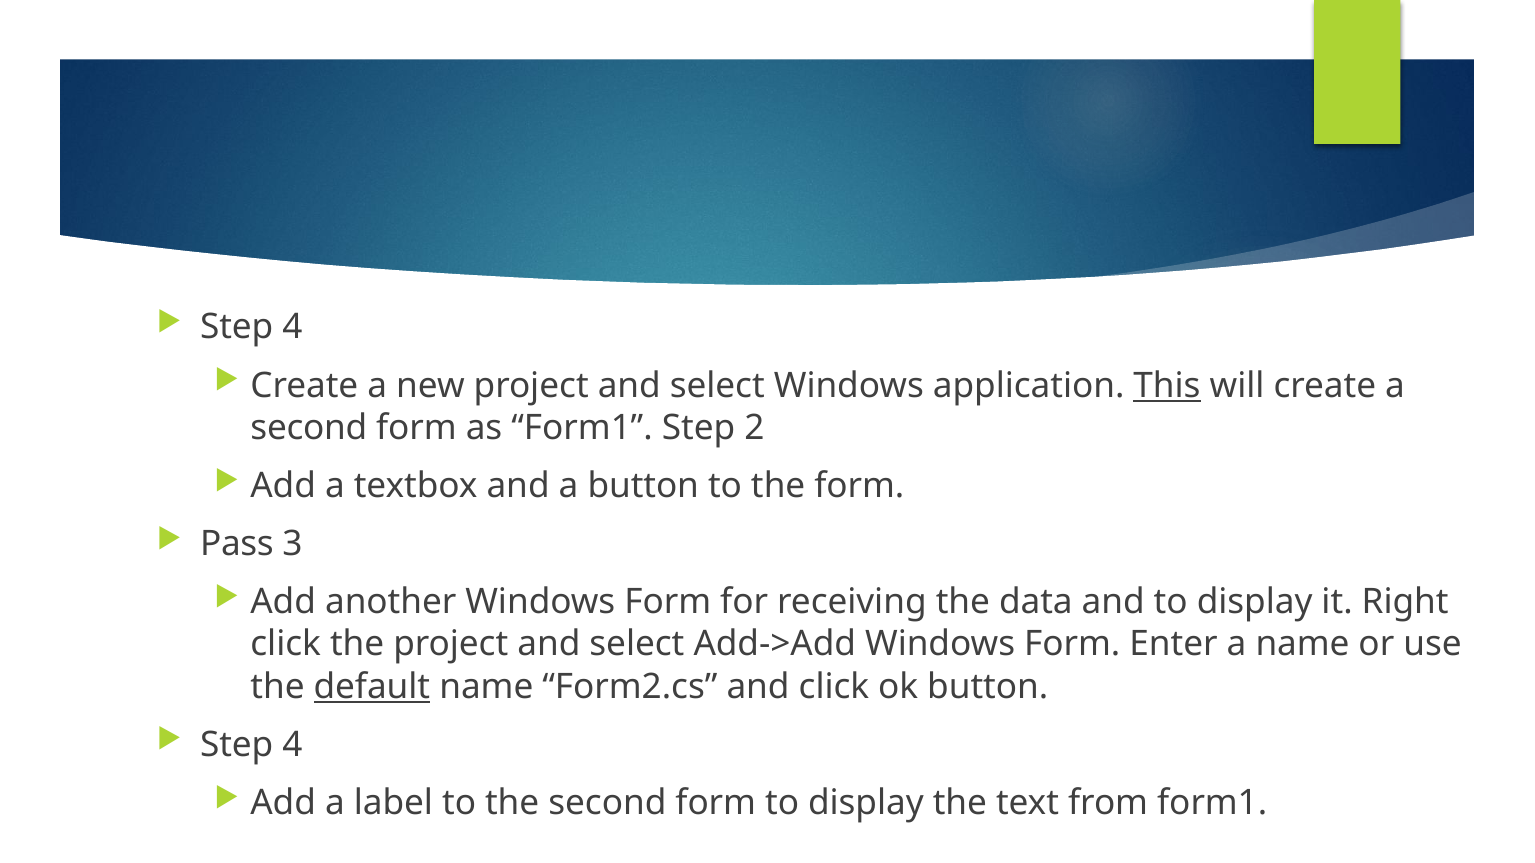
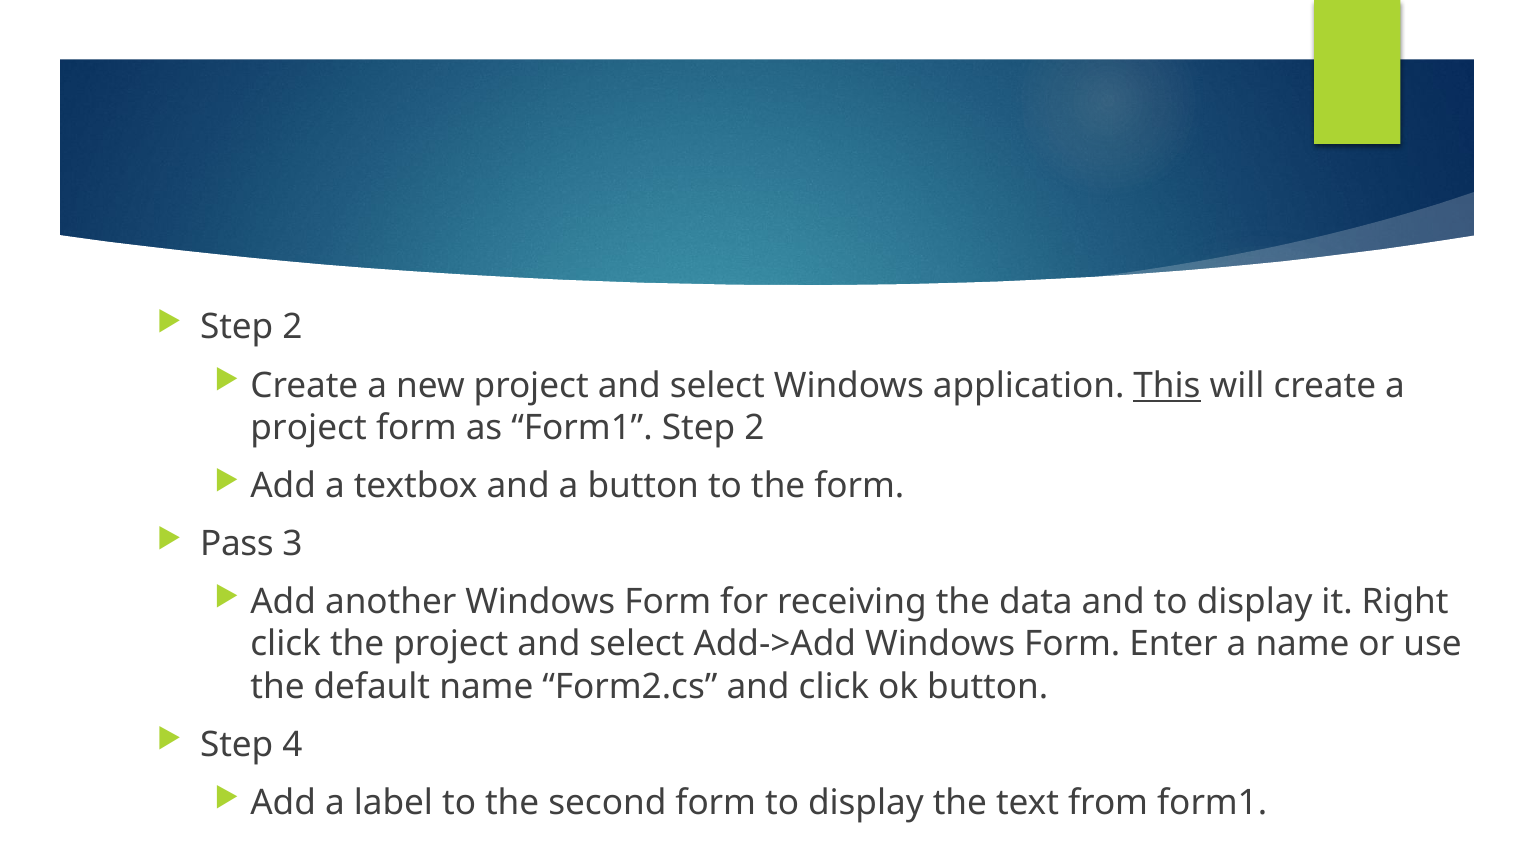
4: 4 -> 2 (292, 327)
second: second -> project (309, 428)
default underline: present -> none (372, 687)
